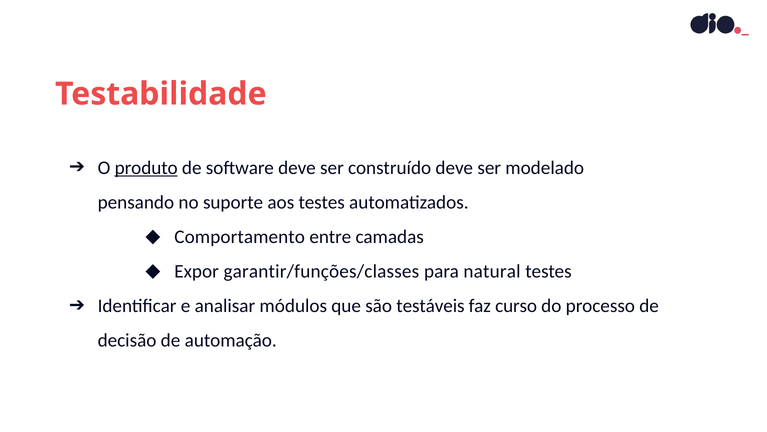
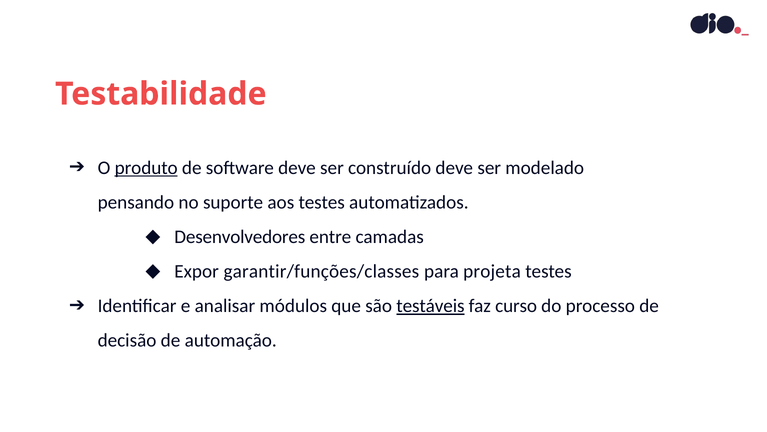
Comportamento: Comportamento -> Desenvolvedores (240, 237)
natural: natural -> projeta (492, 271)
testáveis underline: none -> present (430, 306)
